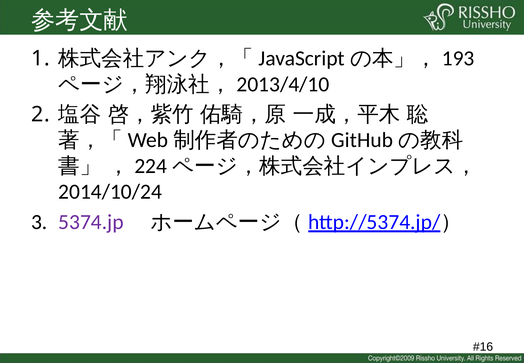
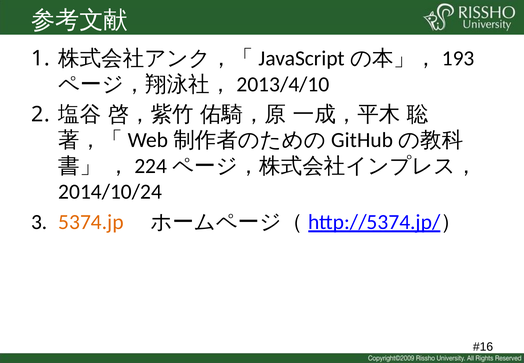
5374.jp colour: purple -> orange (91, 222)
